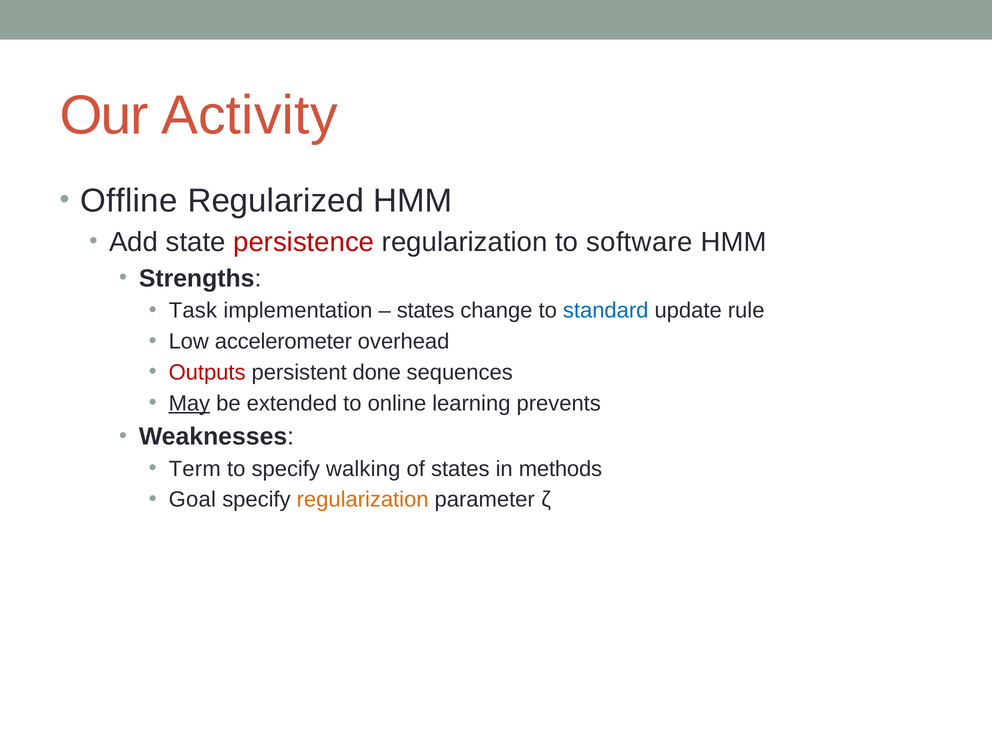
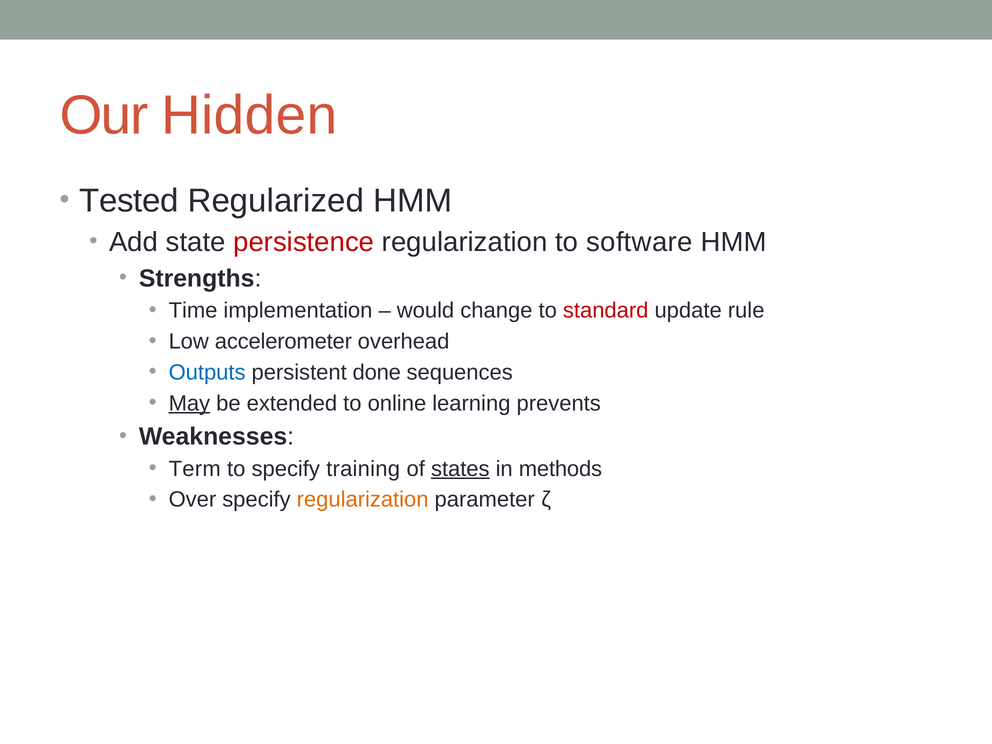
Activity: Activity -> Hidden (249, 115)
Offline: Offline -> Tested (129, 201)
Task: Task -> Time (193, 311)
states: states -> would (426, 311)
standard colour: blue -> red (606, 311)
Outputs colour: red -> blue (207, 372)
walking: walking -> training (363, 469)
states underline: none -> present (460, 469)
Goal: Goal -> Over (192, 500)
